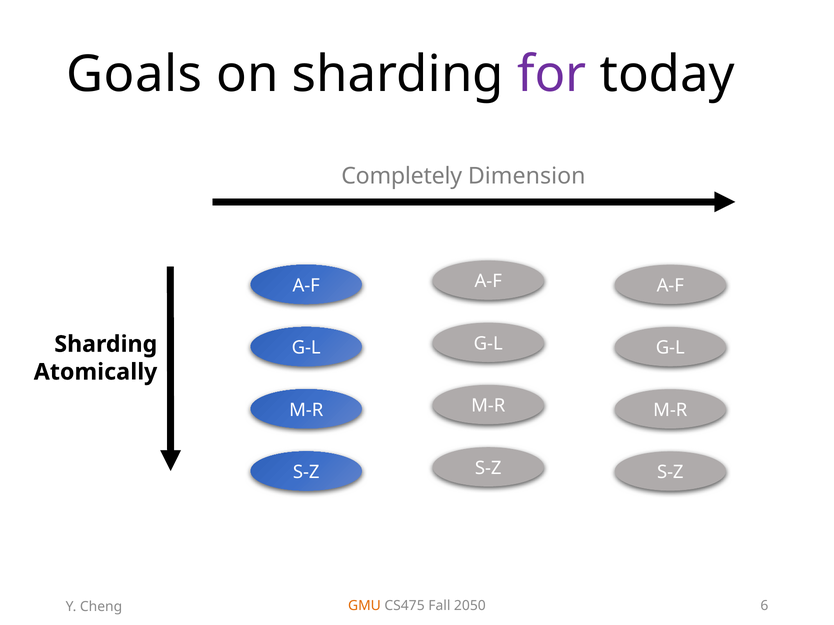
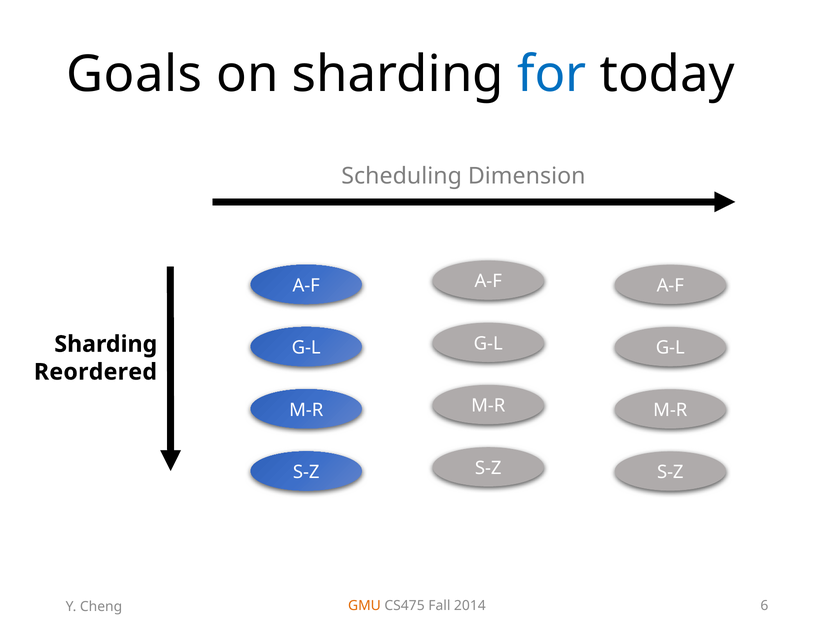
for colour: purple -> blue (552, 74)
Completely: Completely -> Scheduling (402, 176)
Atomically: Atomically -> Reordered (95, 372)
2050: 2050 -> 2014 (470, 606)
